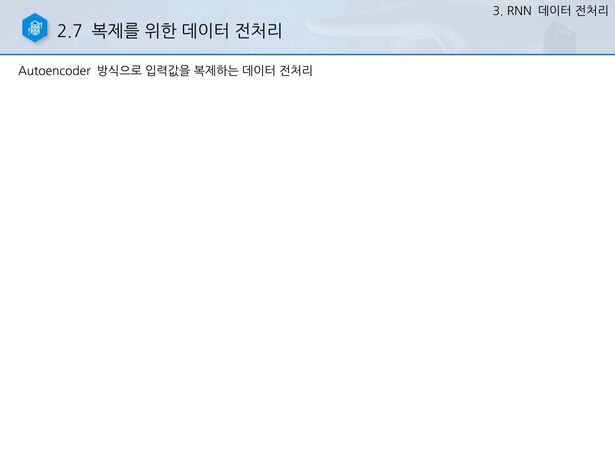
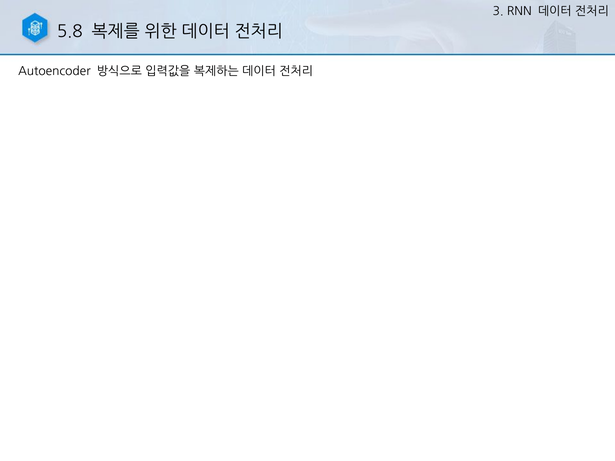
2.7: 2.7 -> 5.8 (70, 31)
